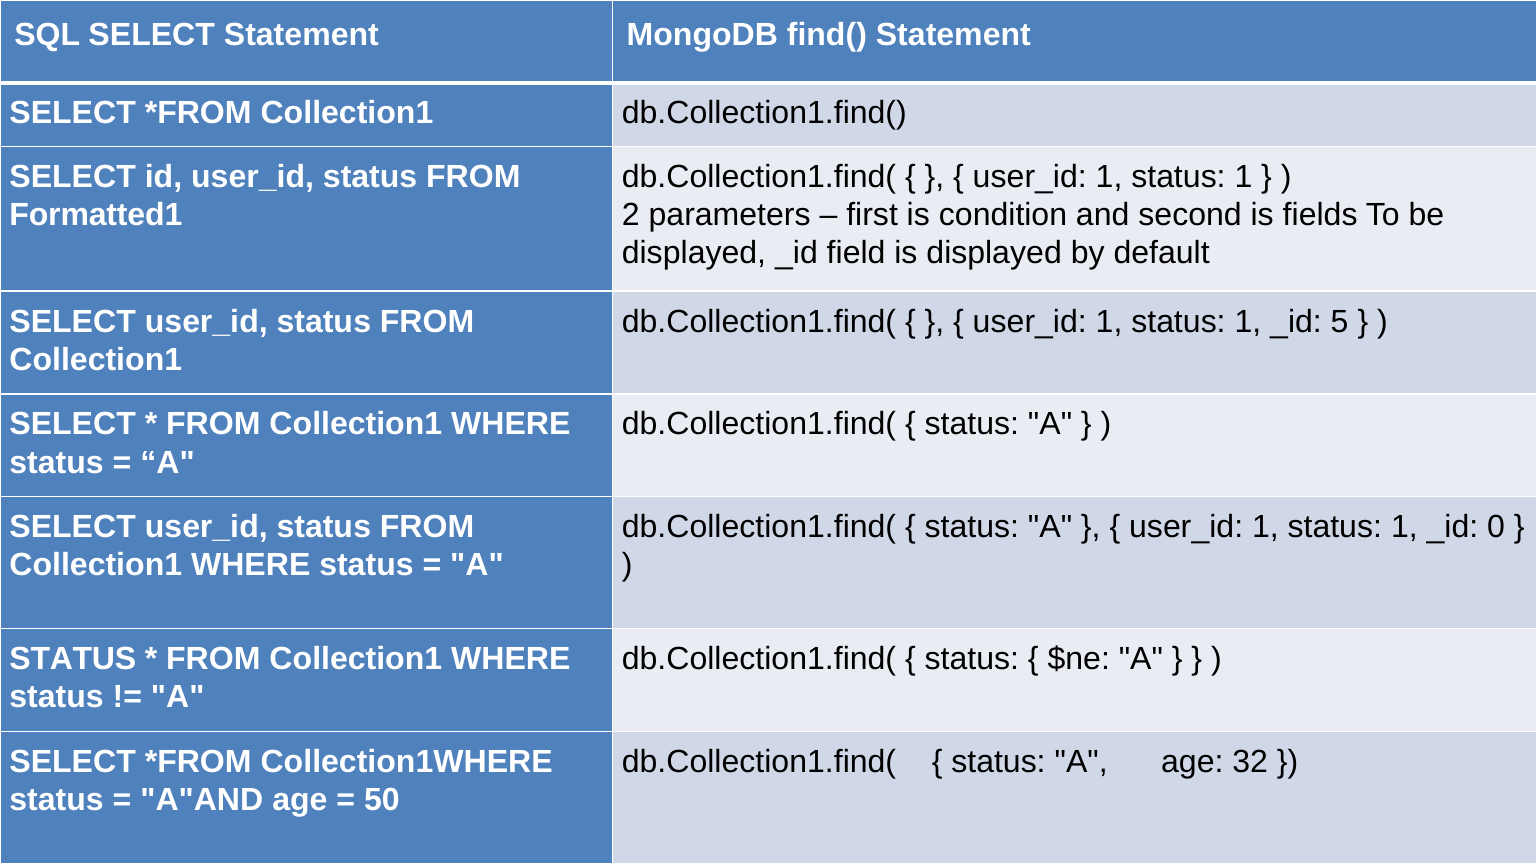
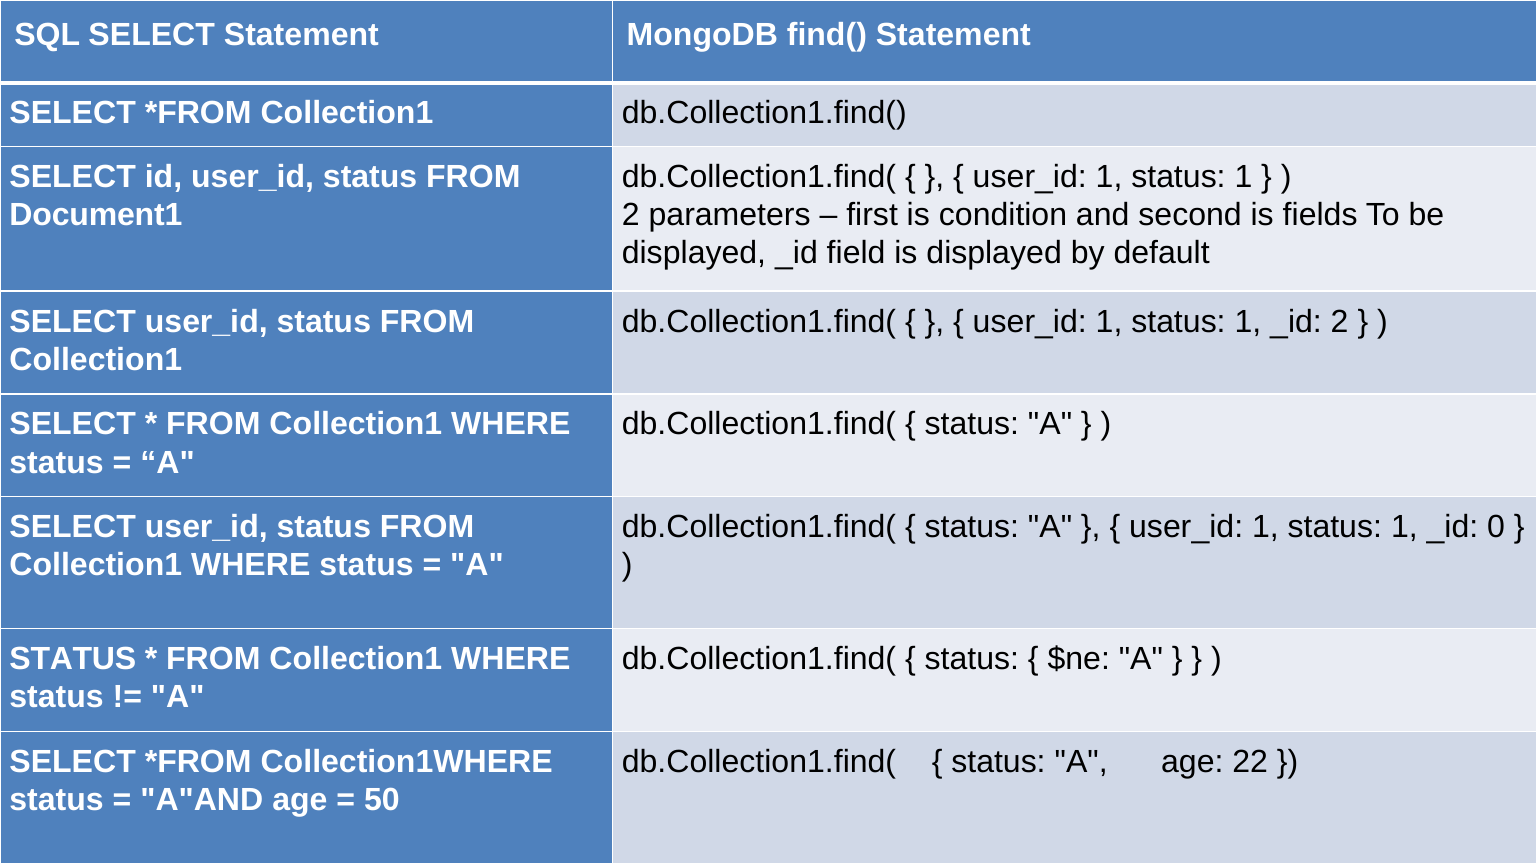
Formatted1: Formatted1 -> Document1 (96, 215)
5: 5 -> 2 (1340, 322)
32: 32 -> 22 (1250, 762)
